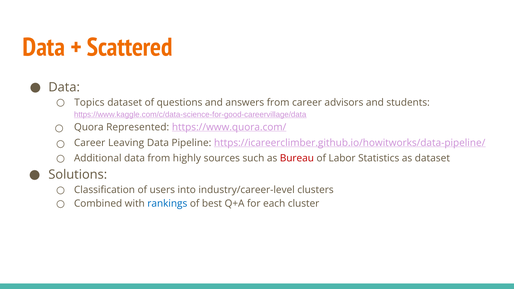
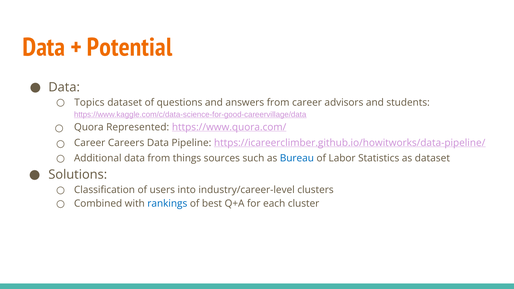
Scattered: Scattered -> Potential (130, 47)
Leaving: Leaving -> Careers (126, 143)
highly: highly -> things (187, 158)
Bureau colour: red -> blue (297, 158)
